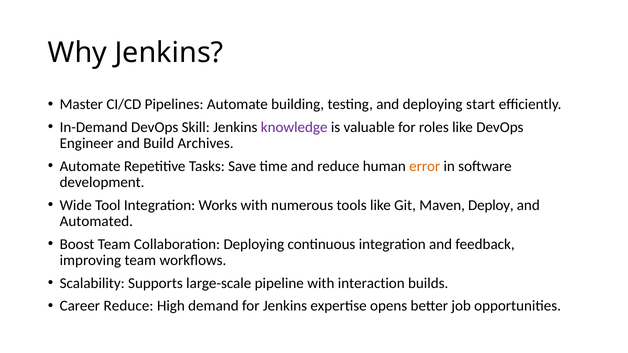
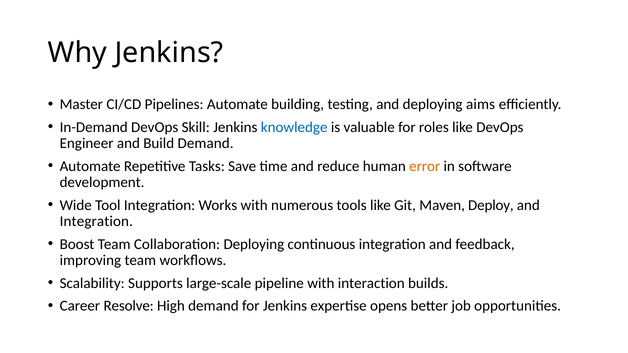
start: start -> aims (481, 104)
knowledge colour: purple -> blue (294, 127)
Build Archives: Archives -> Demand (206, 143)
Automated: Automated -> Integration (96, 222)
Career Reduce: Reduce -> Resolve (129, 306)
